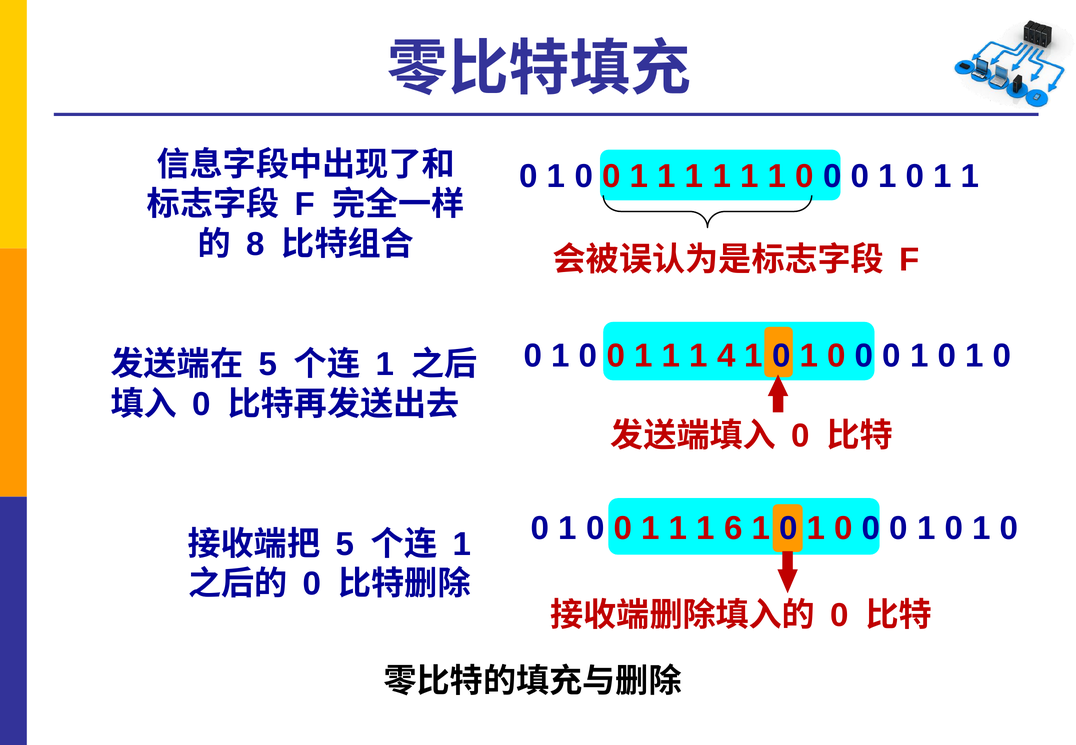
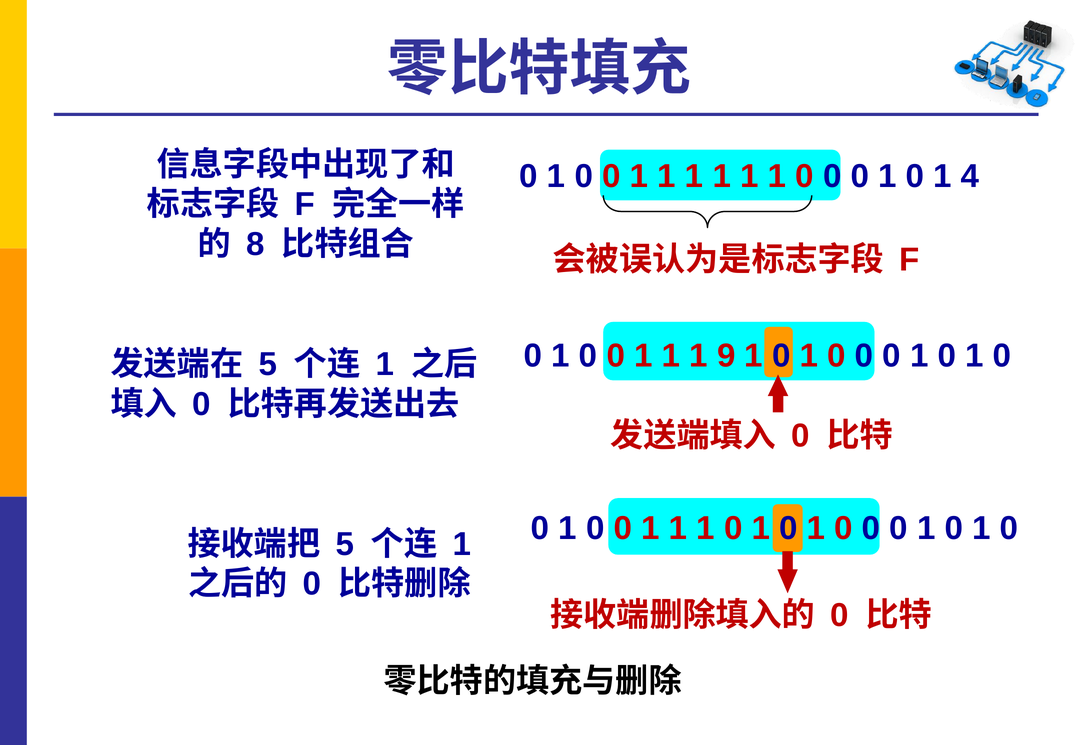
1 0 1 1: 1 -> 4 (970, 176)
4: 4 -> 9 (726, 356)
6: 6 -> 0 (733, 528)
